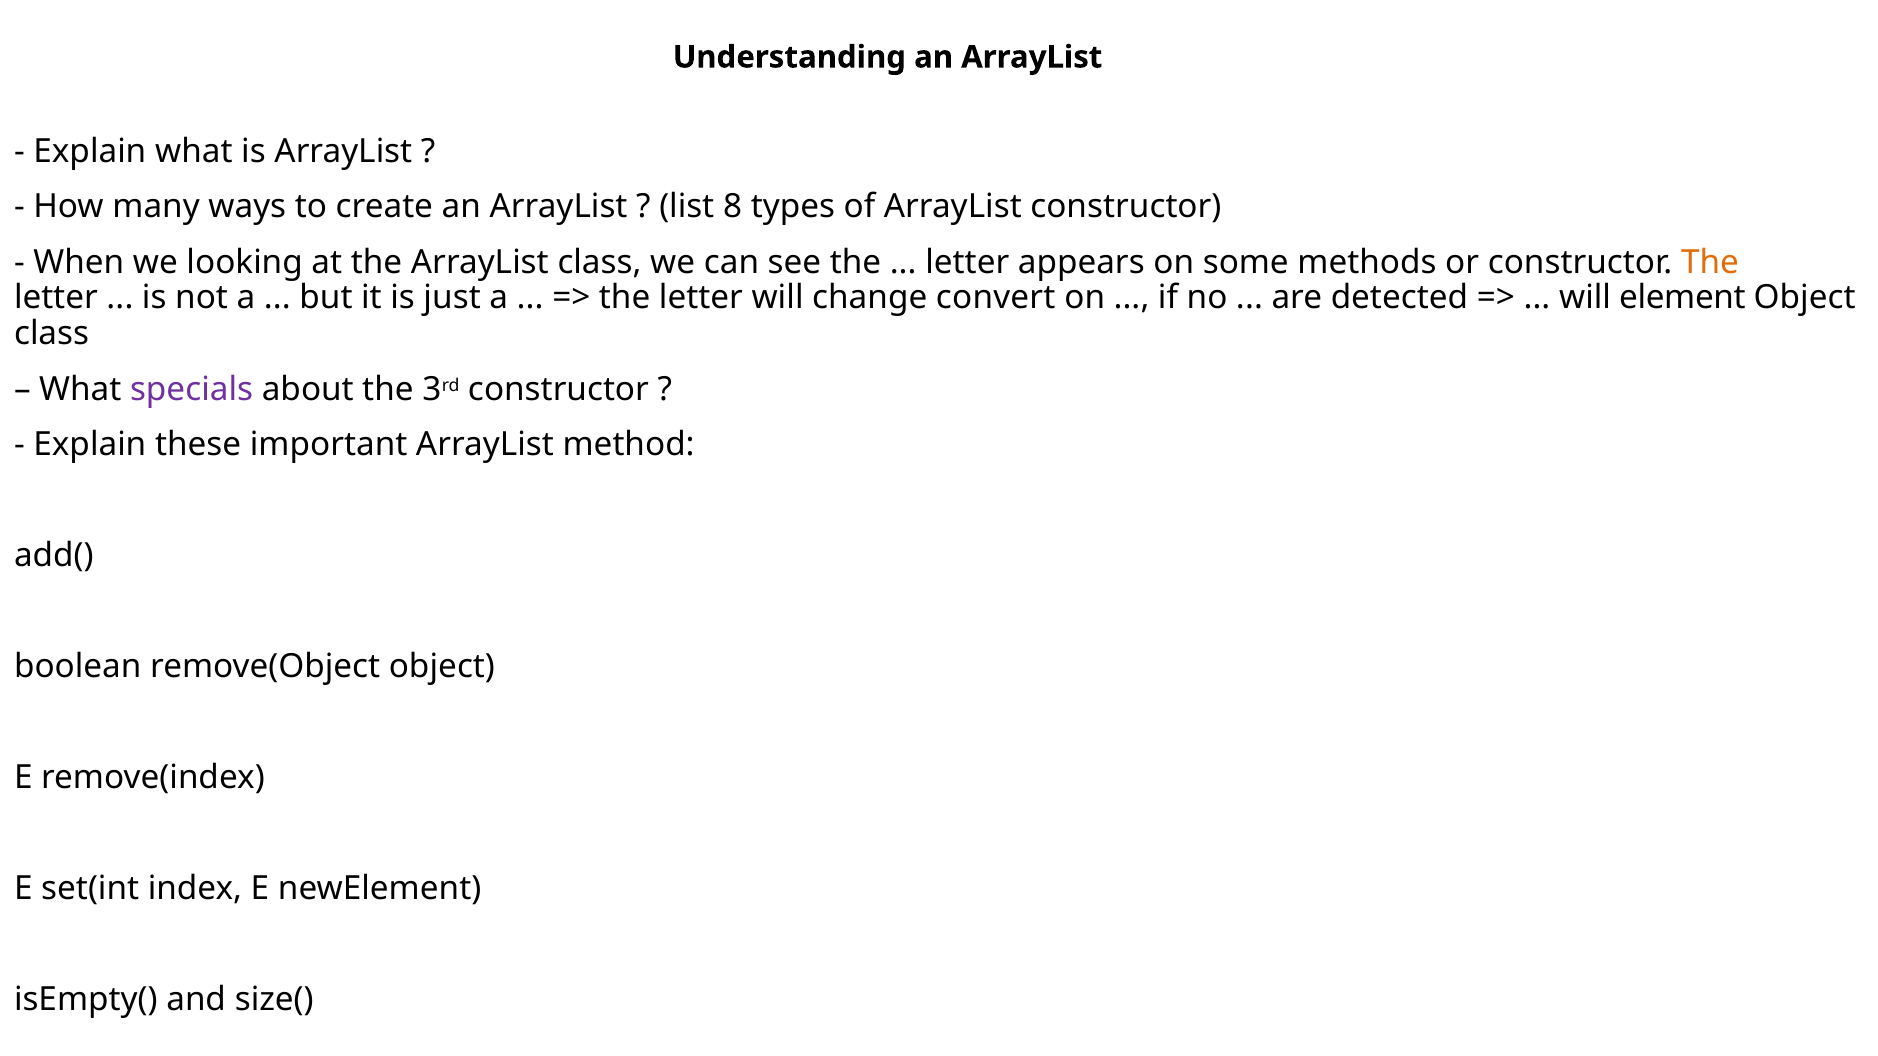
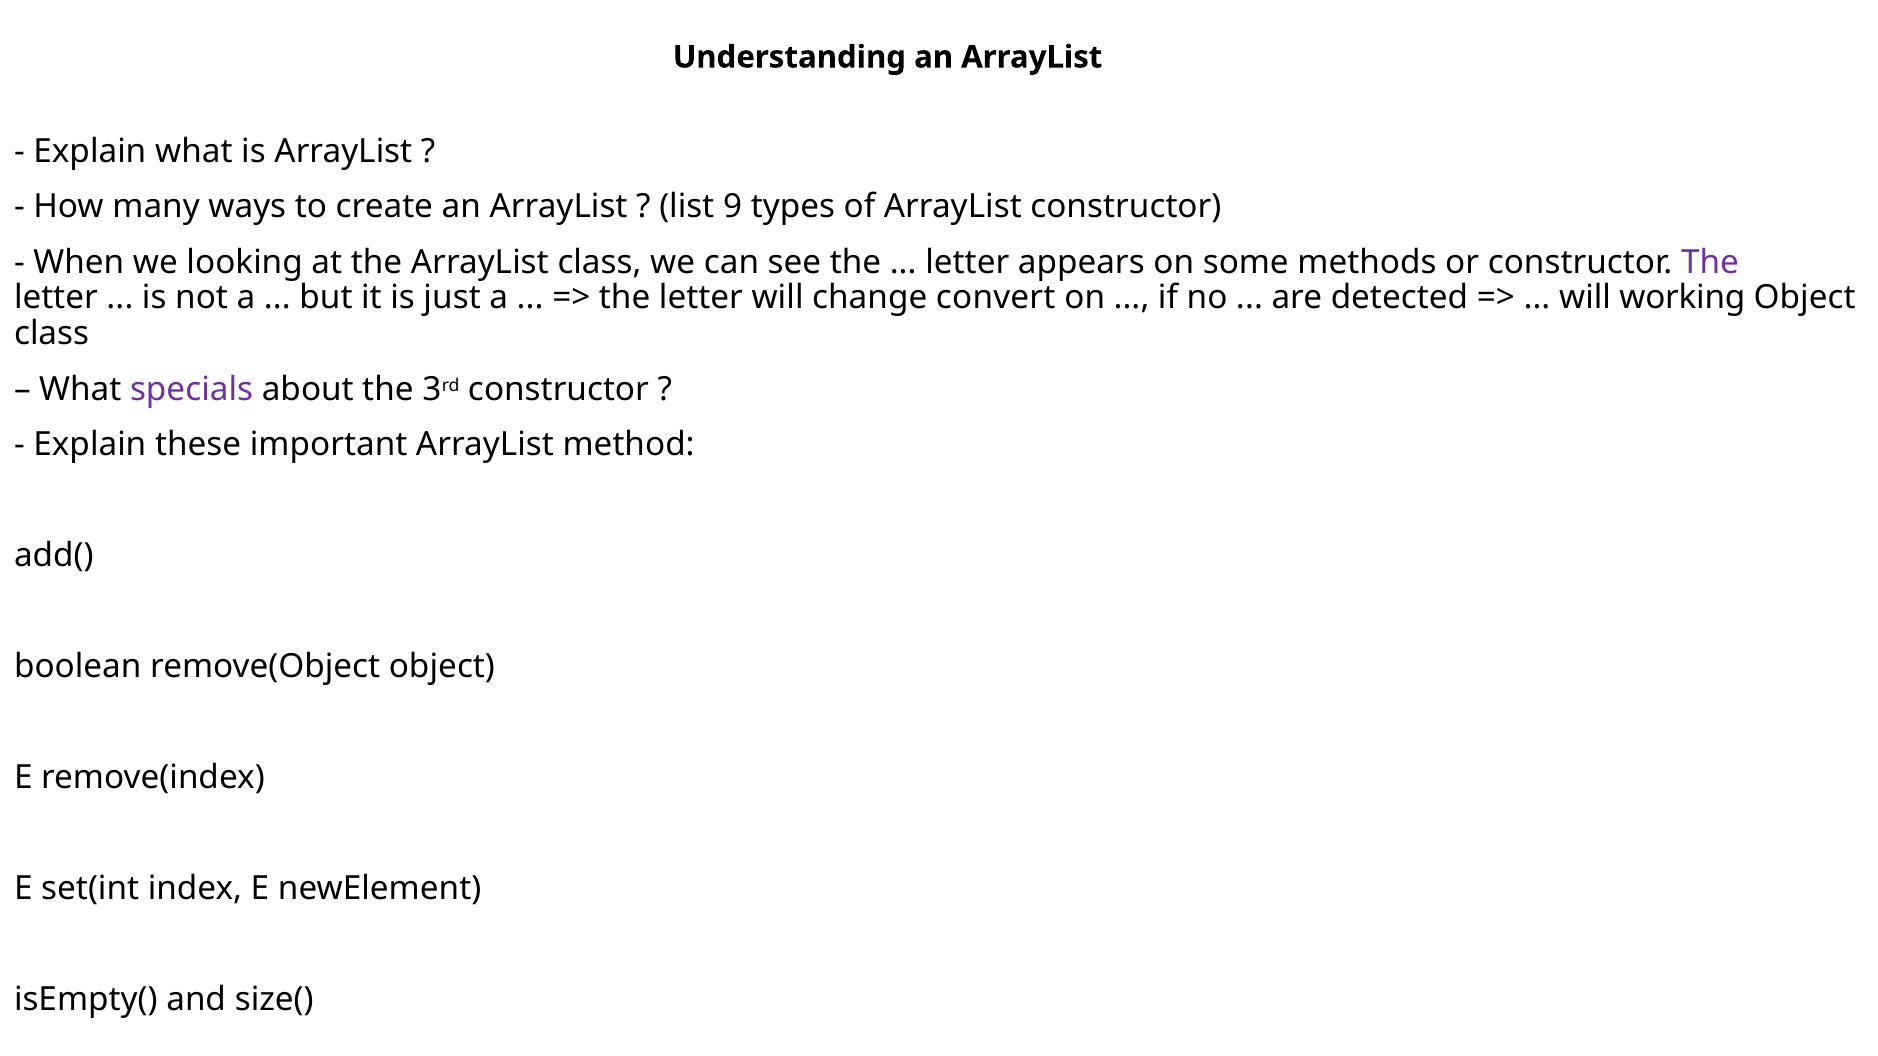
8: 8 -> 9 (733, 207)
The colour: orange -> purple (1710, 262)
element: element -> working (1682, 298)
